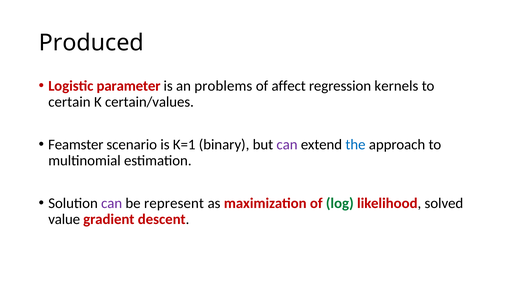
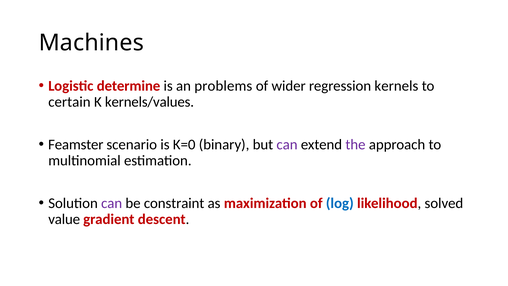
Produced: Produced -> Machines (91, 43)
parameter: parameter -> determine (129, 86)
affect: affect -> wider (289, 86)
certain/values: certain/values -> kernels/values (149, 102)
K=1: K=1 -> K=0 (184, 144)
the colour: blue -> purple (355, 144)
represent: represent -> constraint (174, 203)
log colour: green -> blue (340, 203)
